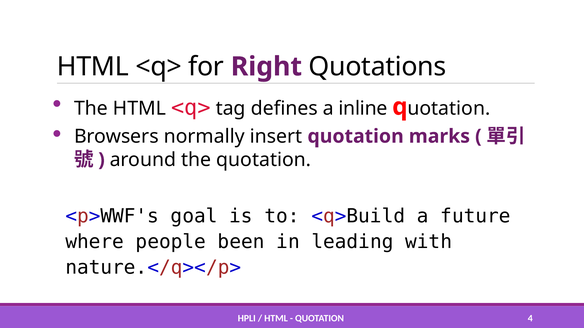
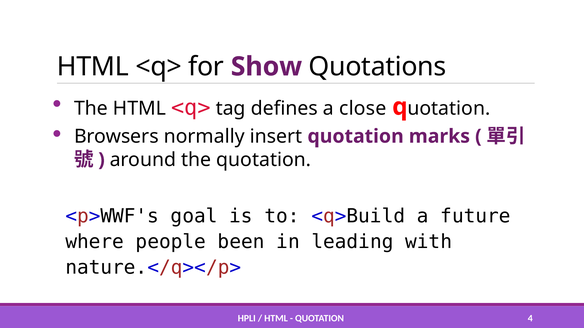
Right: Right -> Show (266, 67)
inline: inline -> close (363, 108)
